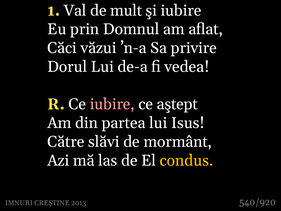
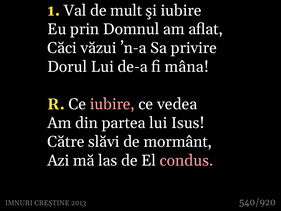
vedea: vedea -> mâna (187, 67)
aştept: aştept -> vedea (177, 104)
condus colour: yellow -> pink (186, 160)
